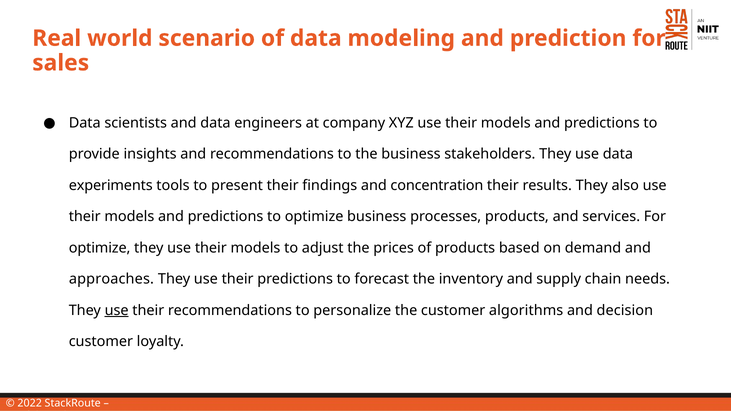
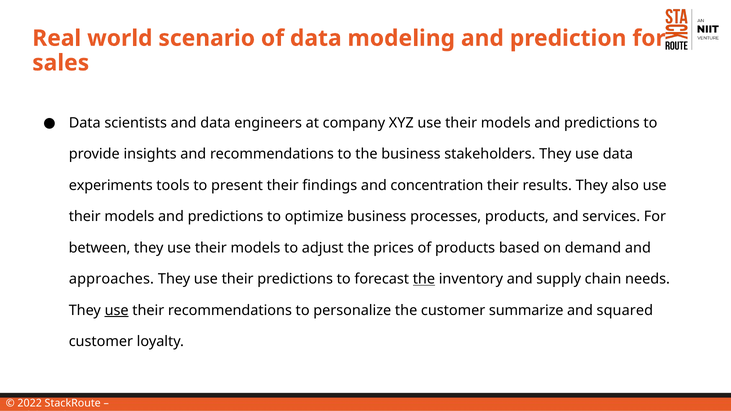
optimize: optimize -> between (100, 248)
the underline: none -> present (424, 279)
algorithms: algorithms -> summarize (526, 310)
decision: decision -> squared (625, 310)
